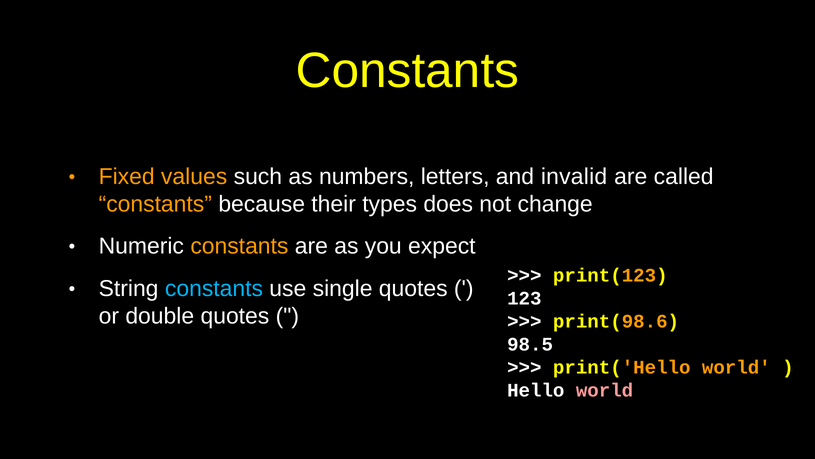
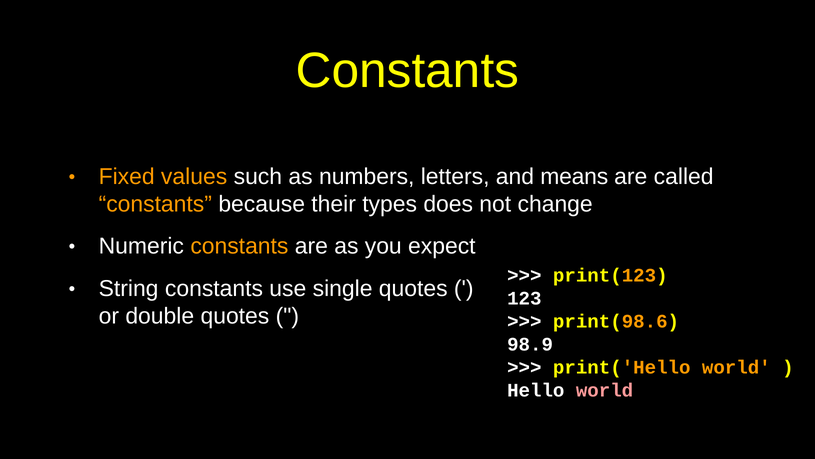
invalid: invalid -> means (574, 176)
constants colour: light blue -> white (214, 288)
98.5: 98.5 -> 98.9 (530, 344)
